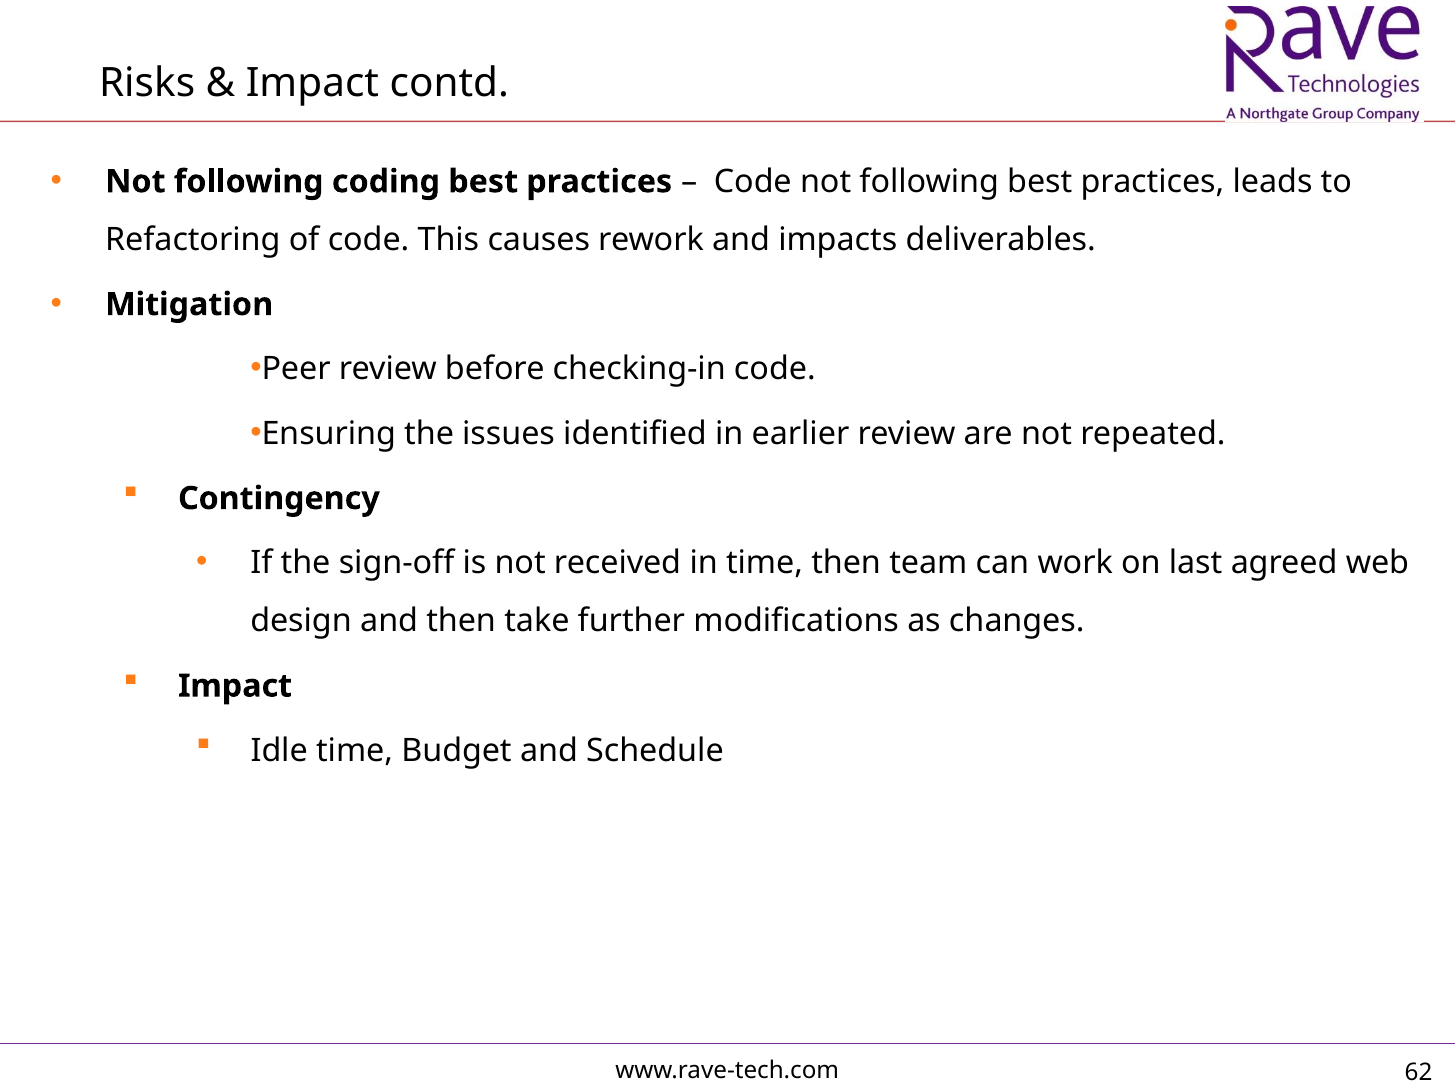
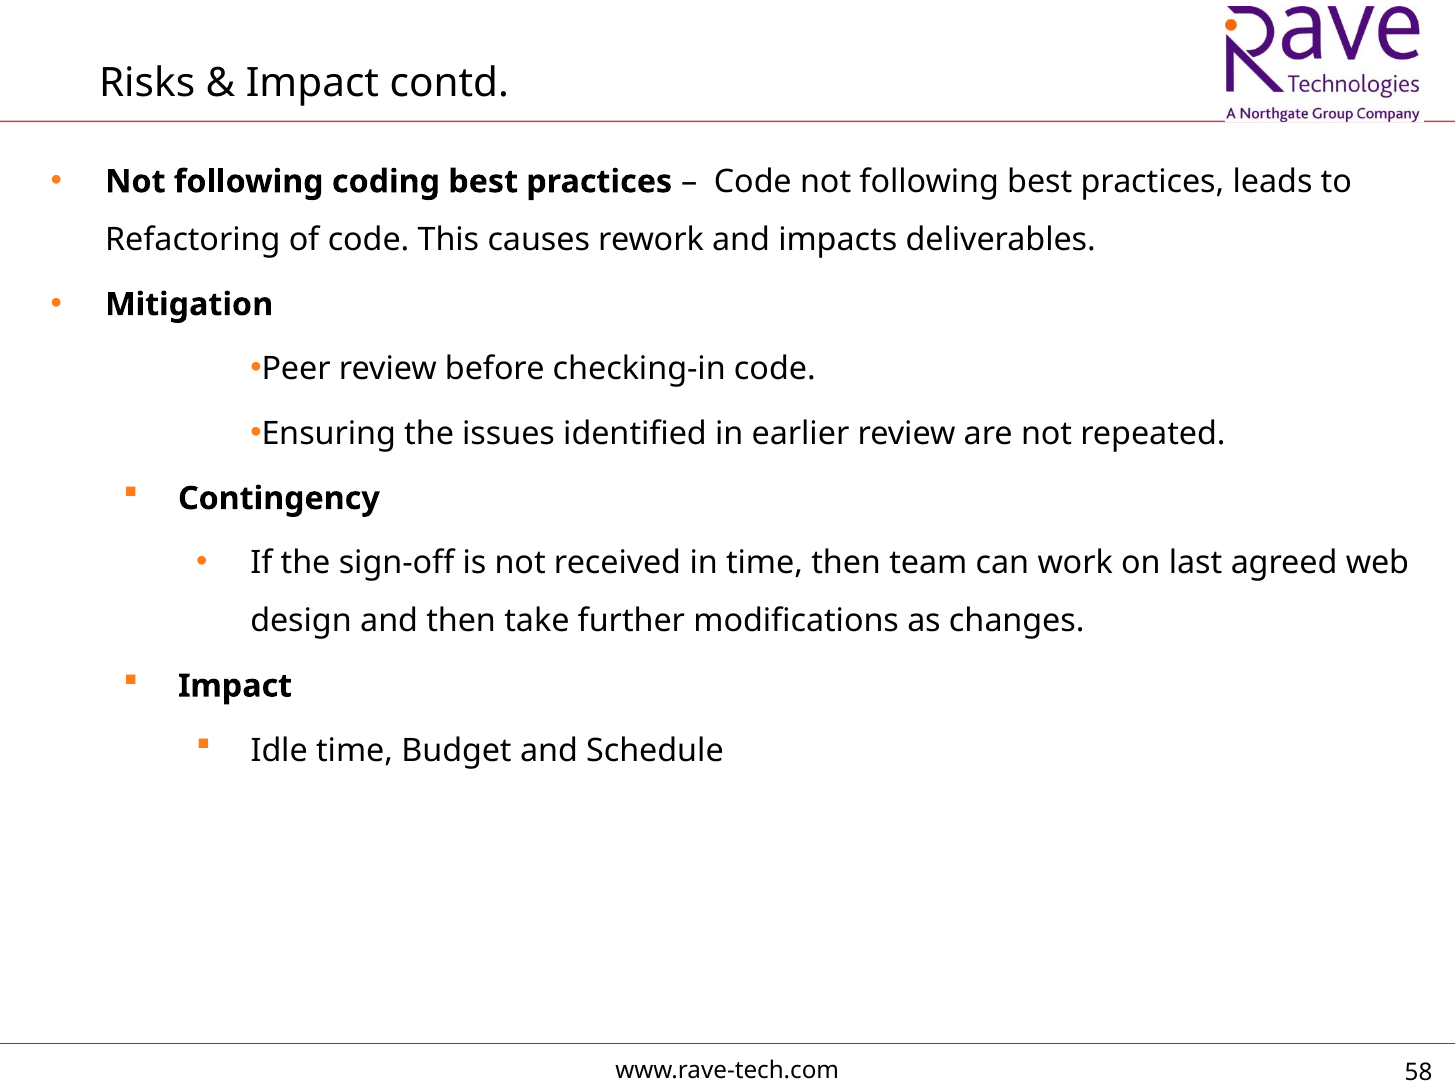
62: 62 -> 58 (1419, 1071)
